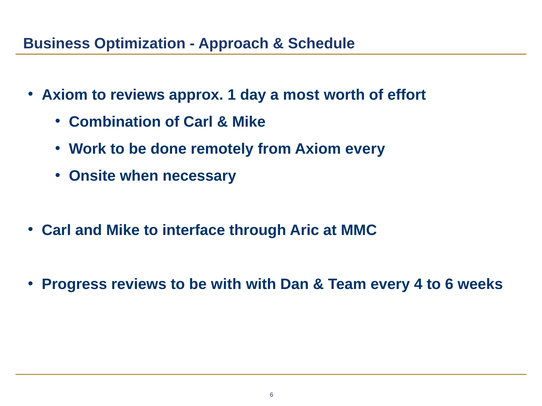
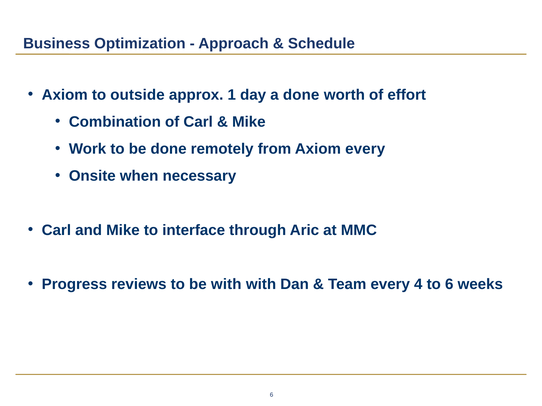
to reviews: reviews -> outside (138, 95)
a most: most -> done (301, 95)
